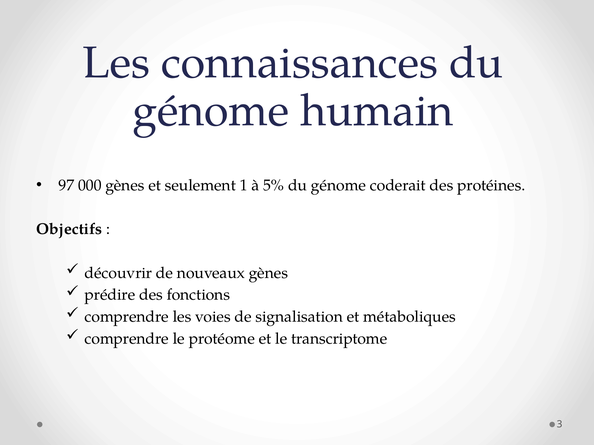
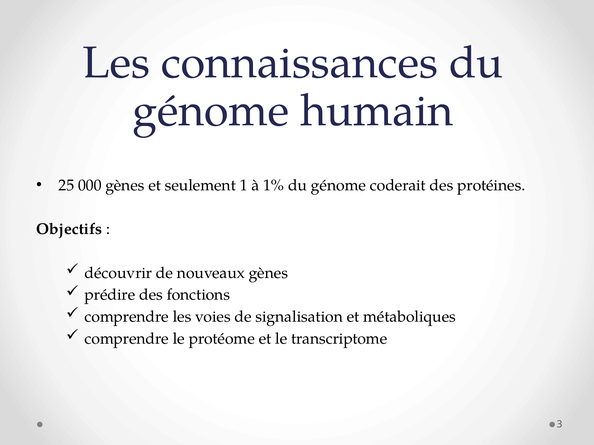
97: 97 -> 25 (66, 185)
5%: 5% -> 1% (274, 185)
